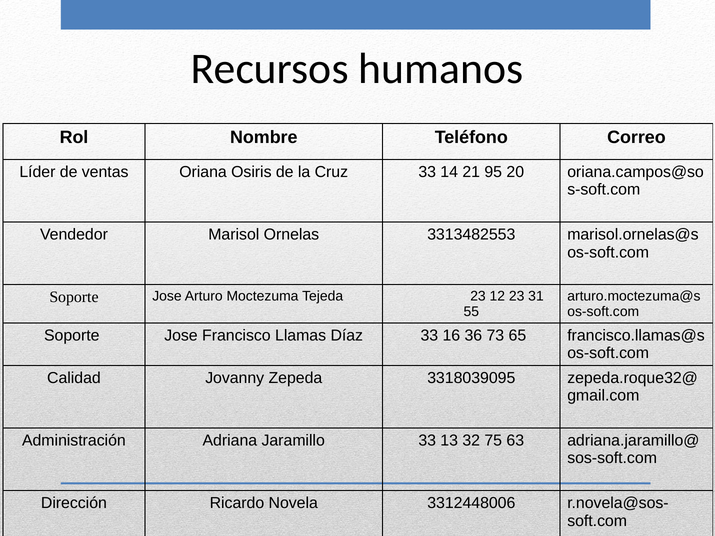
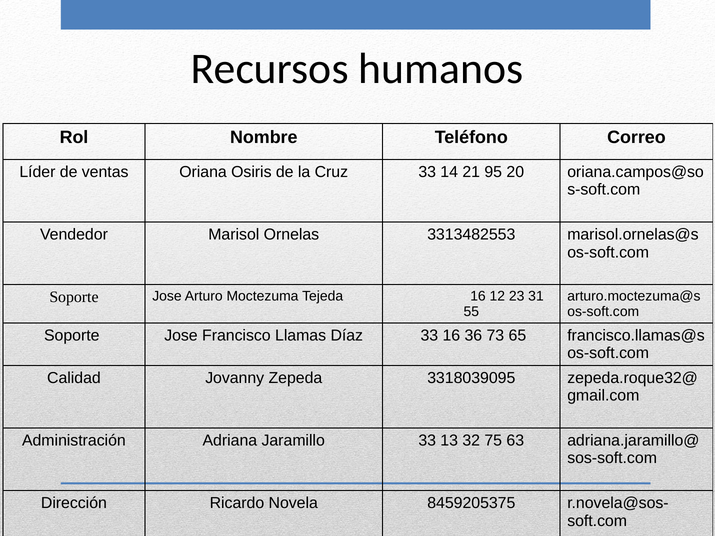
Tejeda 23: 23 -> 16 (478, 296)
3312448006: 3312448006 -> 8459205375 (471, 503)
